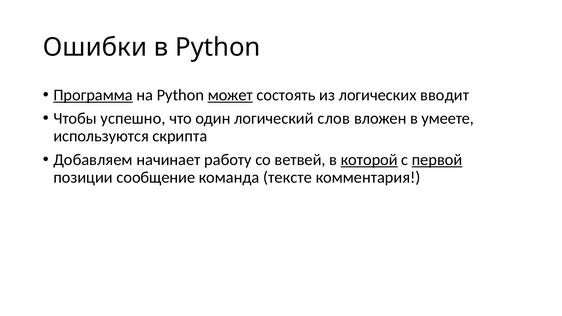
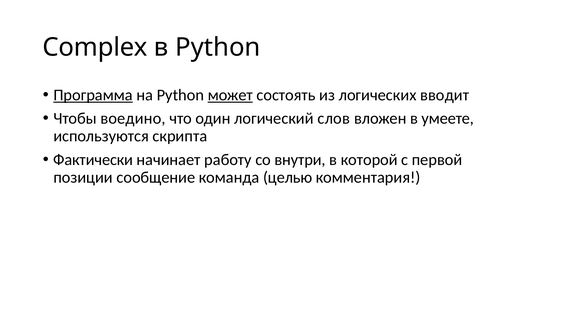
Ошибки: Ошибки -> Complex (95, 47)
успешно: успешно -> воедино (133, 119)
Добавляем: Добавляем -> Фактически (93, 160)
ветвей: ветвей -> внутри (300, 160)
которой underline: present -> none (369, 160)
первой underline: present -> none (437, 160)
тексте: тексте -> целью (288, 178)
